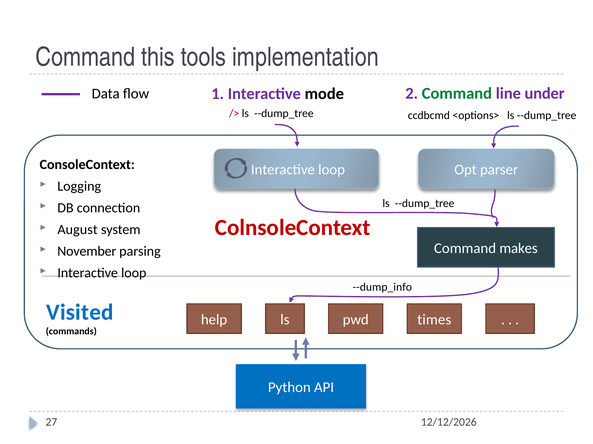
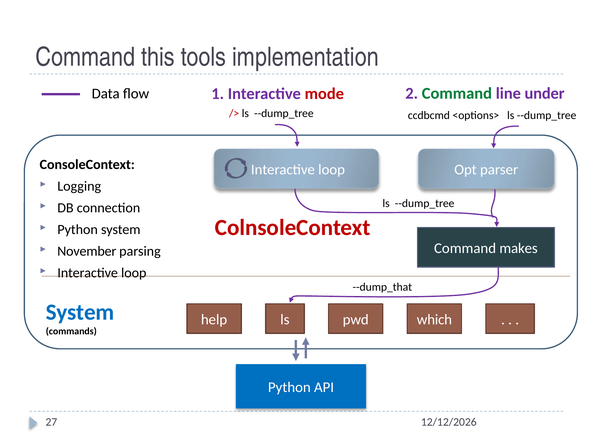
mode colour: black -> red (324, 94)
August: August -> Python (78, 230)
--dump_info: --dump_info -> --dump_that (382, 287)
Visited: Visited -> System (80, 313)
times: times -> which (434, 320)
